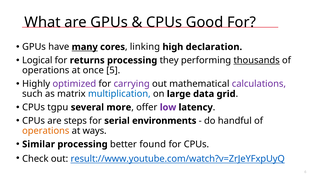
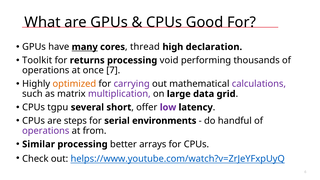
linking: linking -> thread (145, 47)
Logical: Logical -> Toolkit (37, 60)
they: they -> void (169, 60)
thousands underline: present -> none (257, 60)
5: 5 -> 7 (113, 70)
optimized colour: purple -> orange (74, 84)
multiplication colour: blue -> purple (119, 94)
more: more -> short (119, 107)
operations colour: orange -> purple (46, 131)
ways: ways -> from (95, 131)
found: found -> arrays (153, 144)
result://www.youtube.com/watch?v=ZrJeYFxpUyQ: result://www.youtube.com/watch?v=ZrJeYFxpUyQ -> helps://www.youtube.com/watch?v=ZrJeYFxpUyQ (178, 159)
